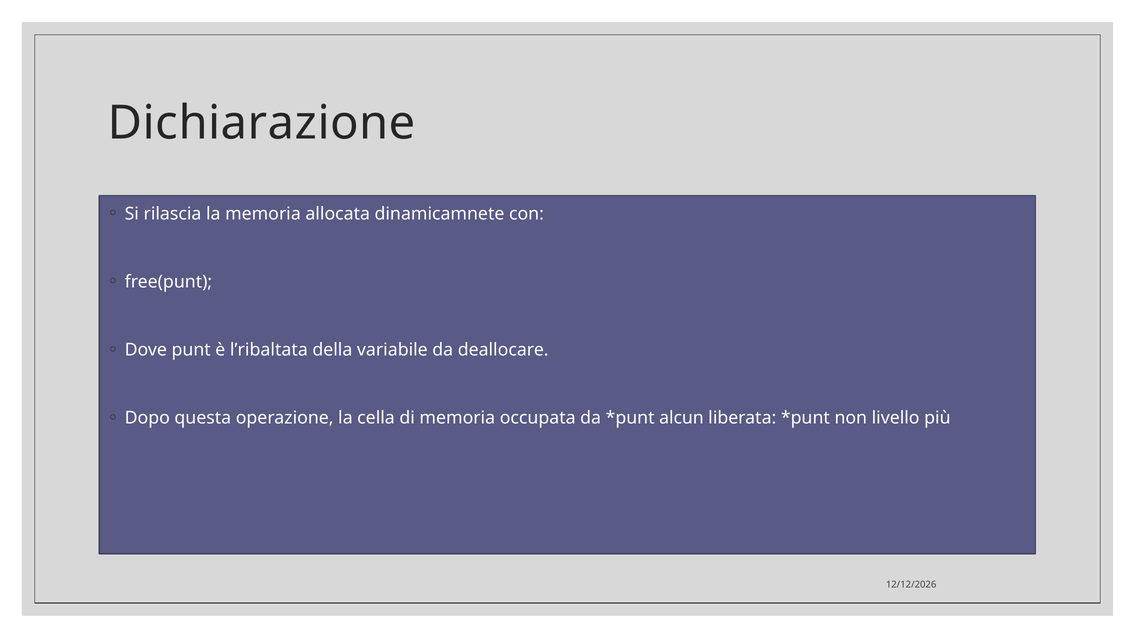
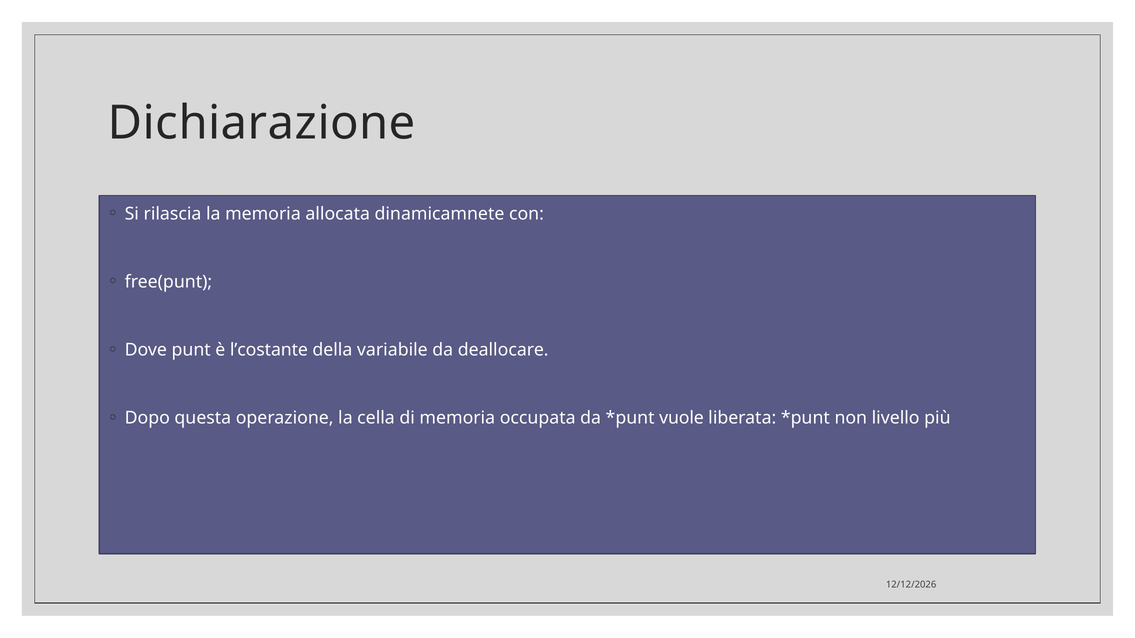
l’ribaltata: l’ribaltata -> l’costante (269, 350)
alcun: alcun -> vuole (681, 418)
